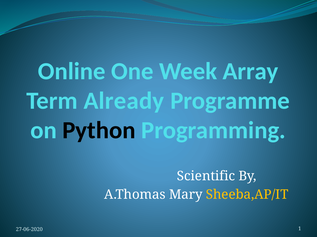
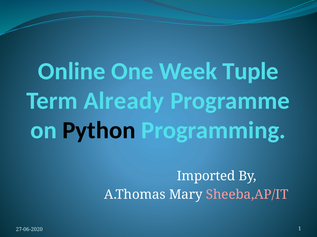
Array: Array -> Tuple (251, 72)
Scientific: Scientific -> Imported (206, 177)
Sheeba,AP/IT colour: yellow -> pink (247, 195)
